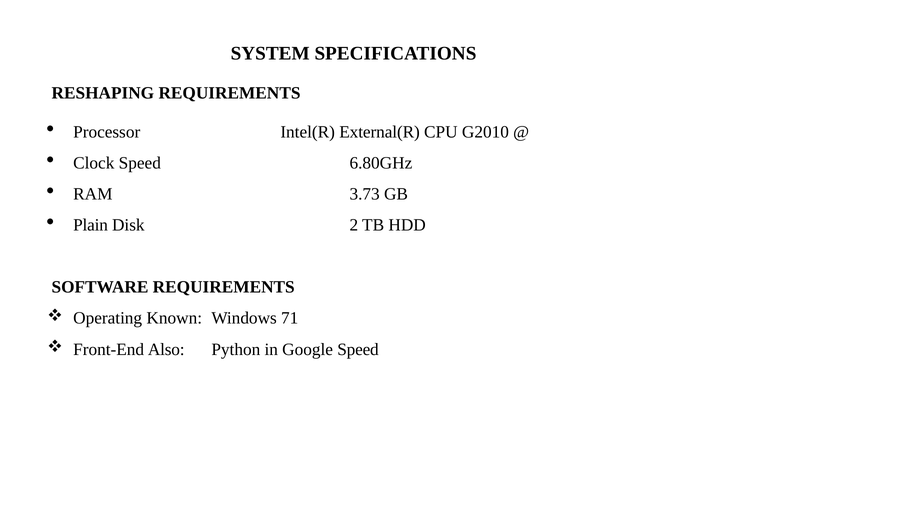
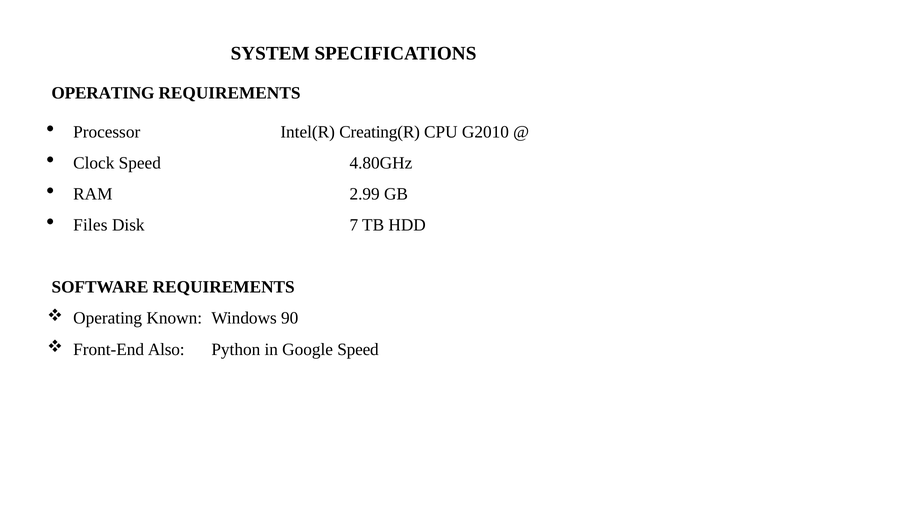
RESHAPING: RESHAPING -> OPERATING (103, 93)
External(R: External(R -> Creating(R (380, 132)
6.80GHz: 6.80GHz -> 4.80GHz (381, 163)
3.73: 3.73 -> 2.99 (365, 194)
Plain: Plain -> Files (90, 225)
2: 2 -> 7 (354, 225)
71: 71 -> 90 (290, 318)
